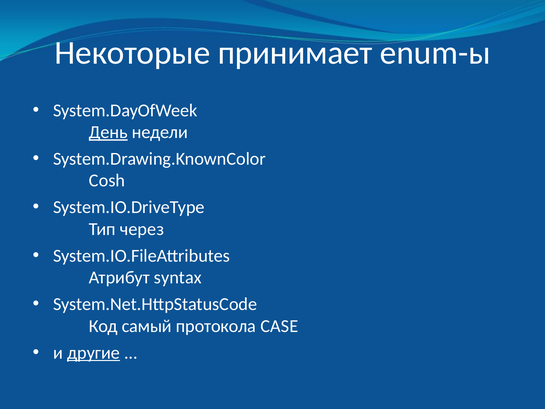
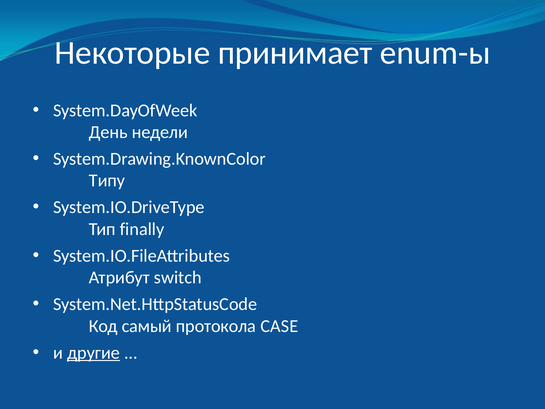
День underline: present -> none (108, 132)
Cosh: Cosh -> Типу (107, 181)
через: через -> finally (142, 229)
syntax: syntax -> switch (178, 277)
